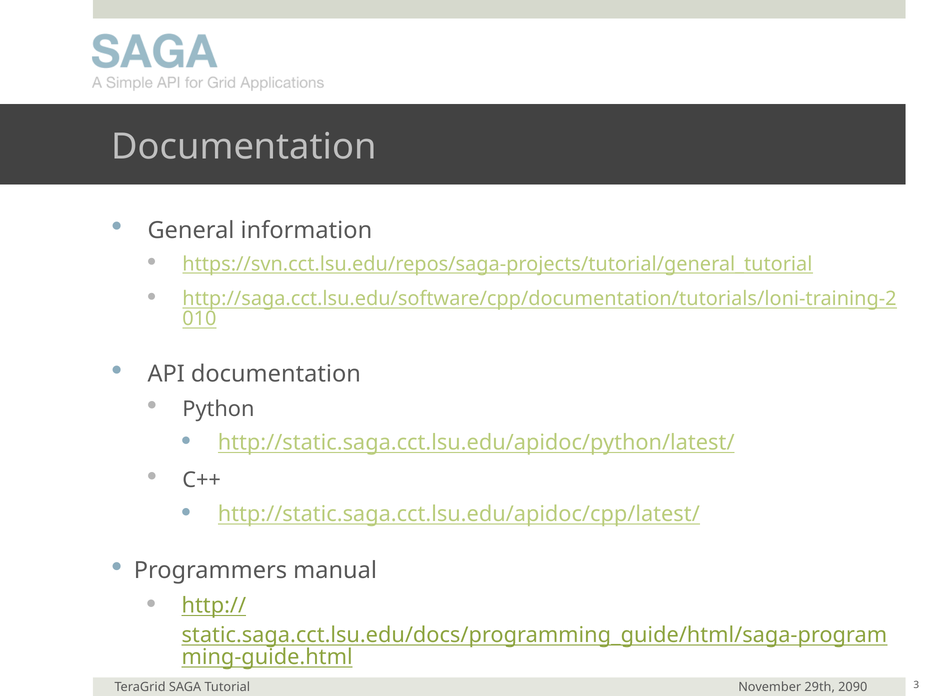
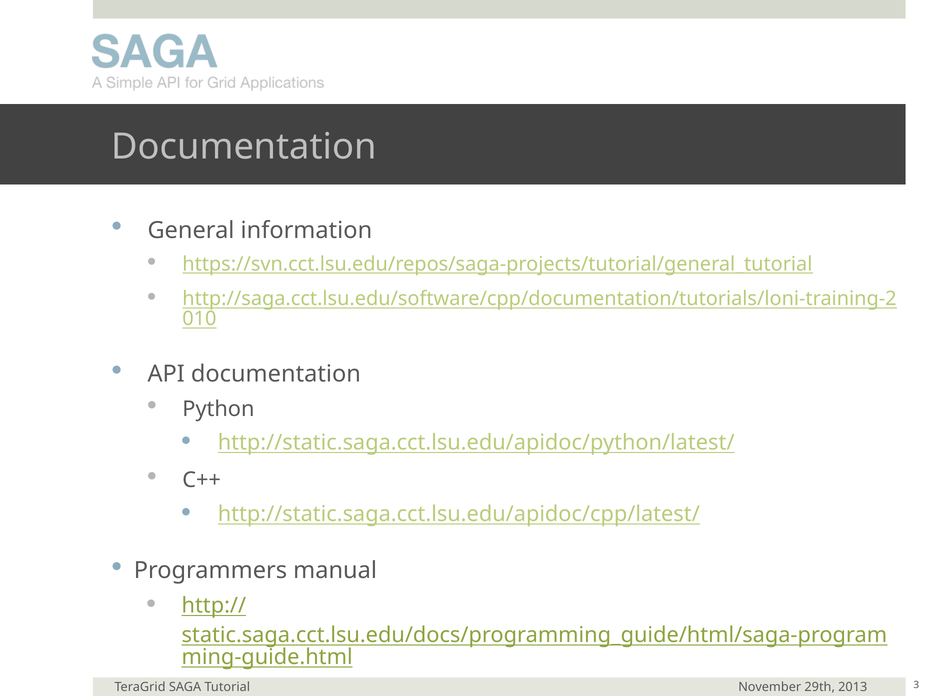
2090: 2090 -> 2013 (853, 688)
